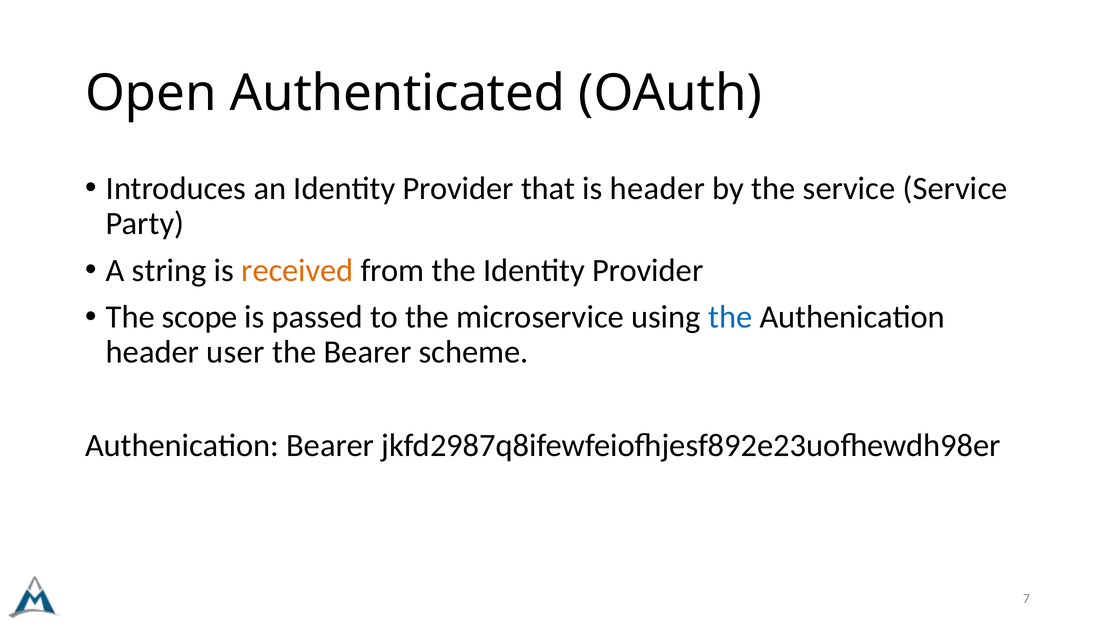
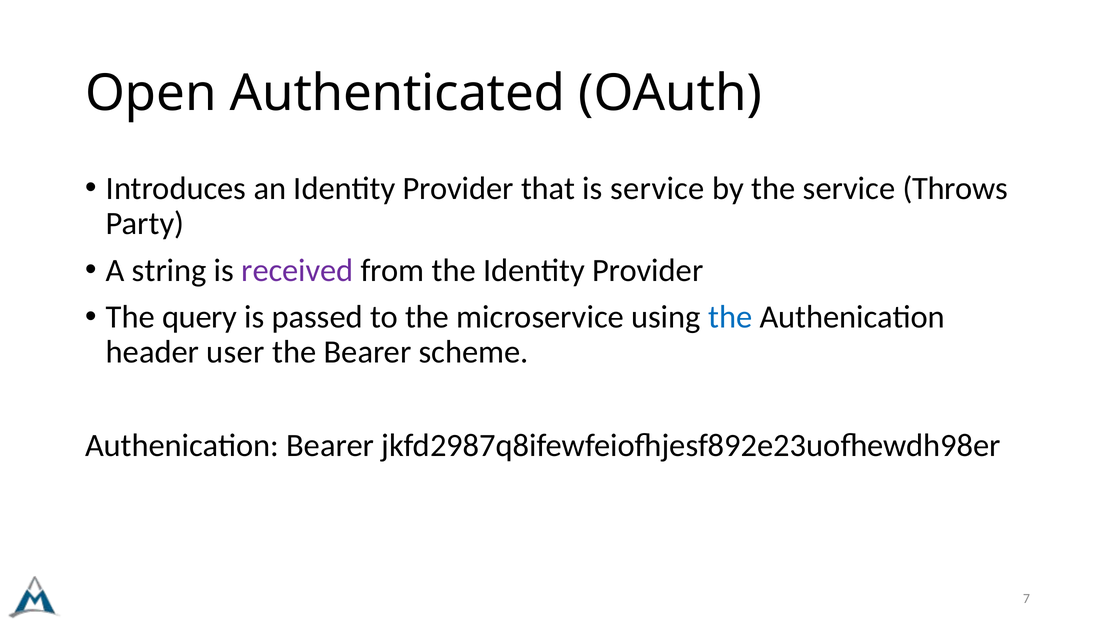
is header: header -> service (657, 189)
service Service: Service -> Throws (955, 189)
received colour: orange -> purple (297, 270)
scope: scope -> query (200, 317)
